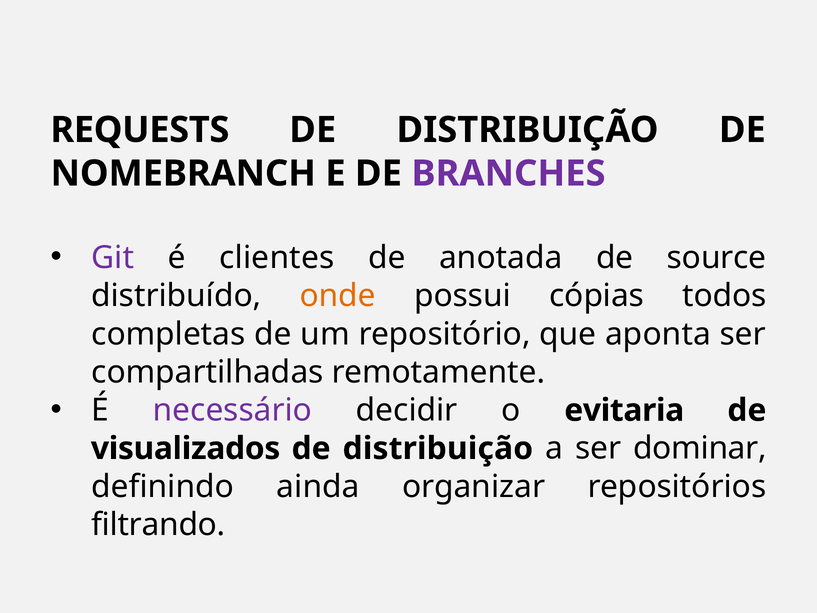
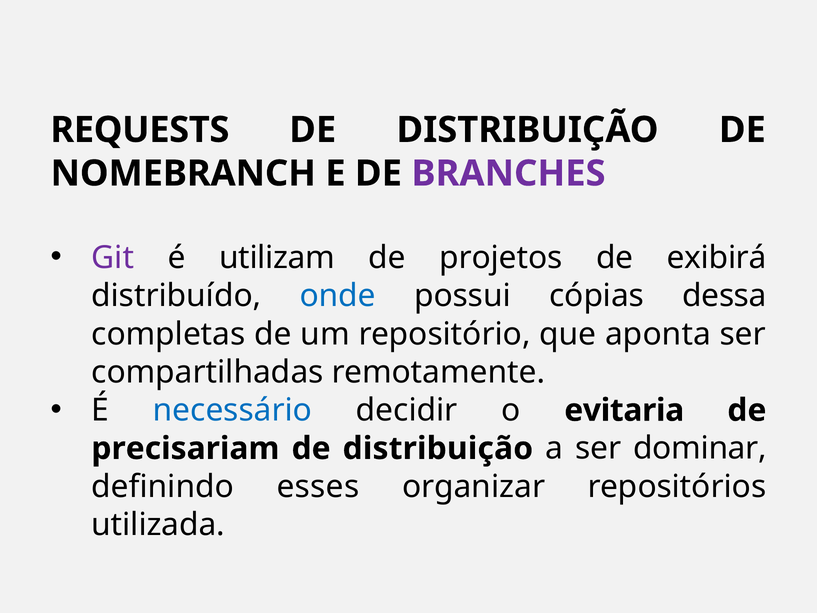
clientes: clientes -> utilizam (277, 258)
anotada: anotada -> projetos (501, 258)
source: source -> exibirá (717, 258)
onde colour: orange -> blue (338, 296)
todos: todos -> dessa (724, 296)
necessário colour: purple -> blue (233, 410)
visualizados: visualizados -> precisariam (185, 448)
ainda: ainda -> esses (318, 486)
filtrando: filtrando -> utilizada (158, 525)
